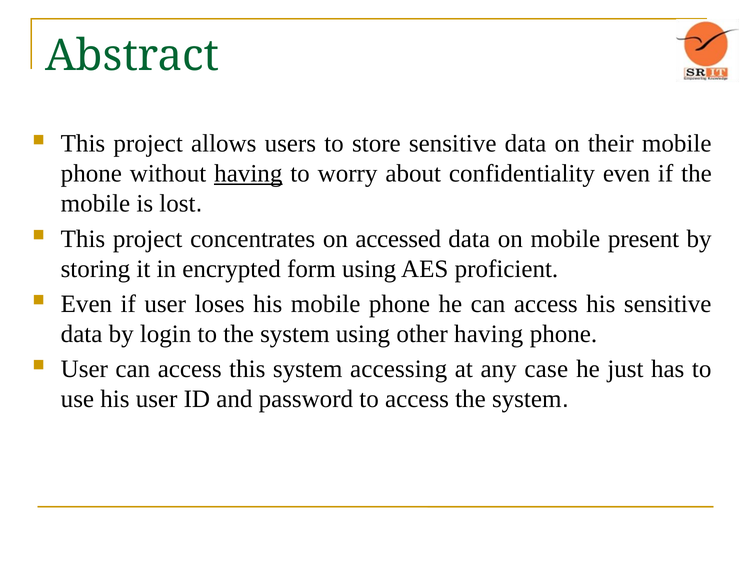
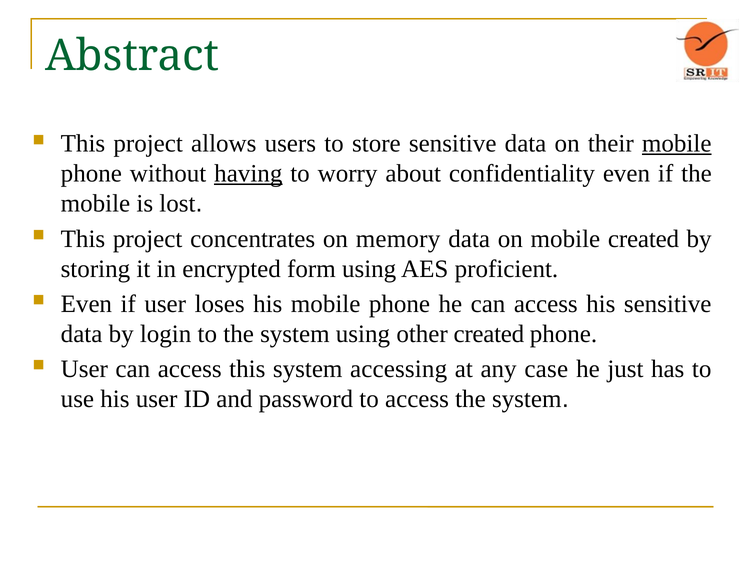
mobile underline: none -> present (677, 144)
accessed: accessed -> memory (398, 239)
mobile present: present -> created (644, 239)
other having: having -> created (489, 334)
